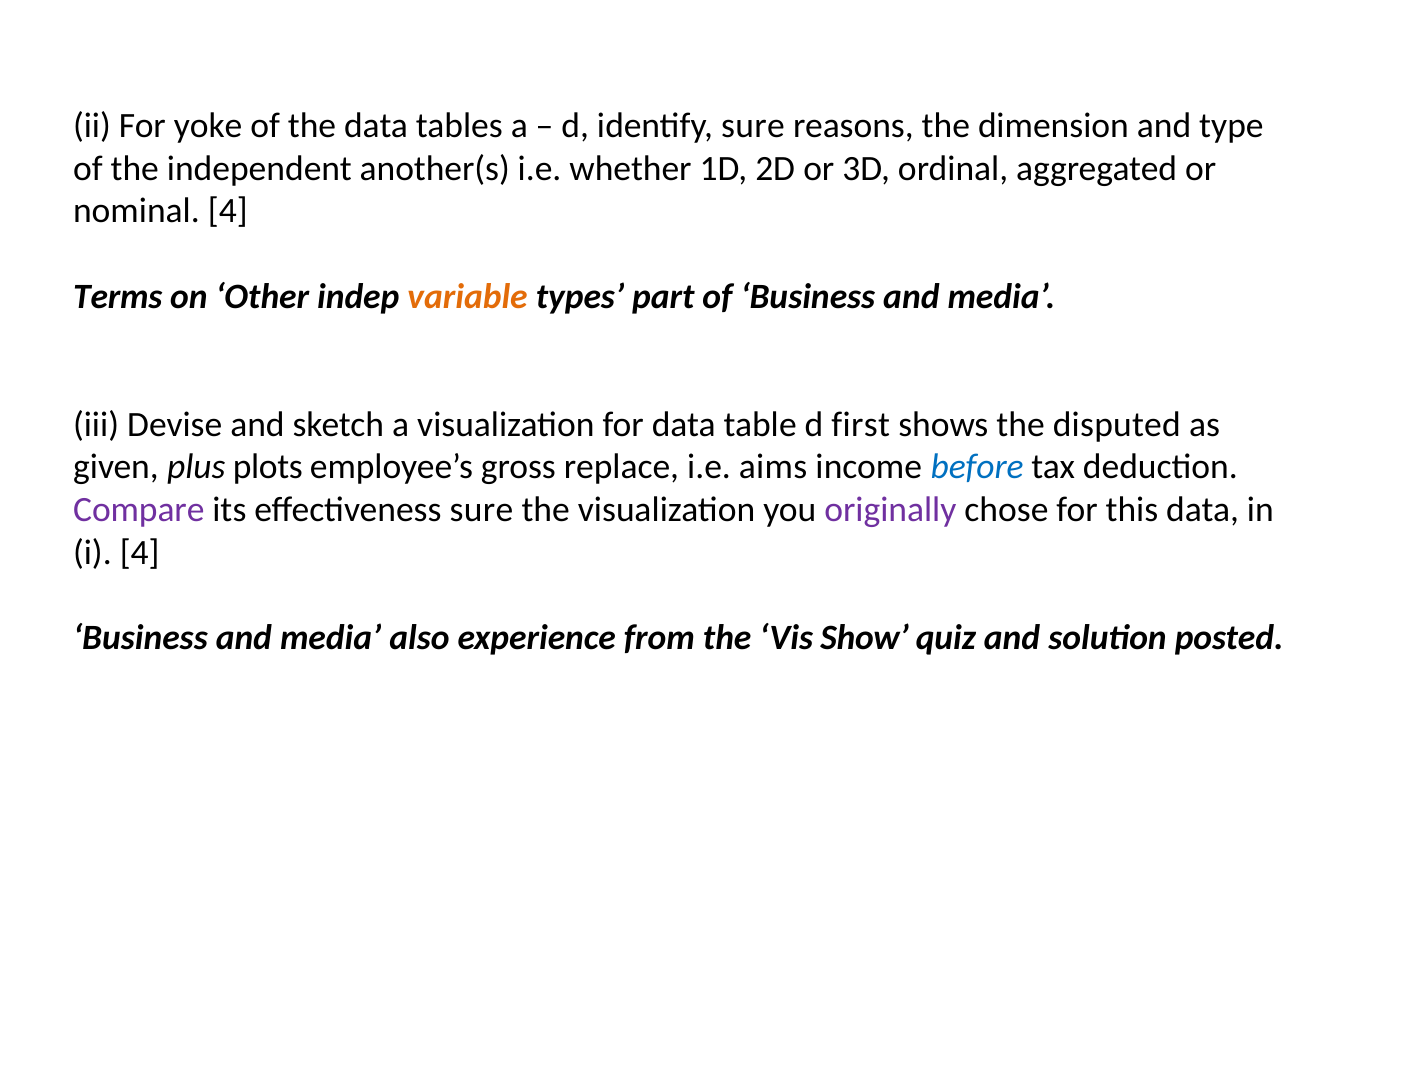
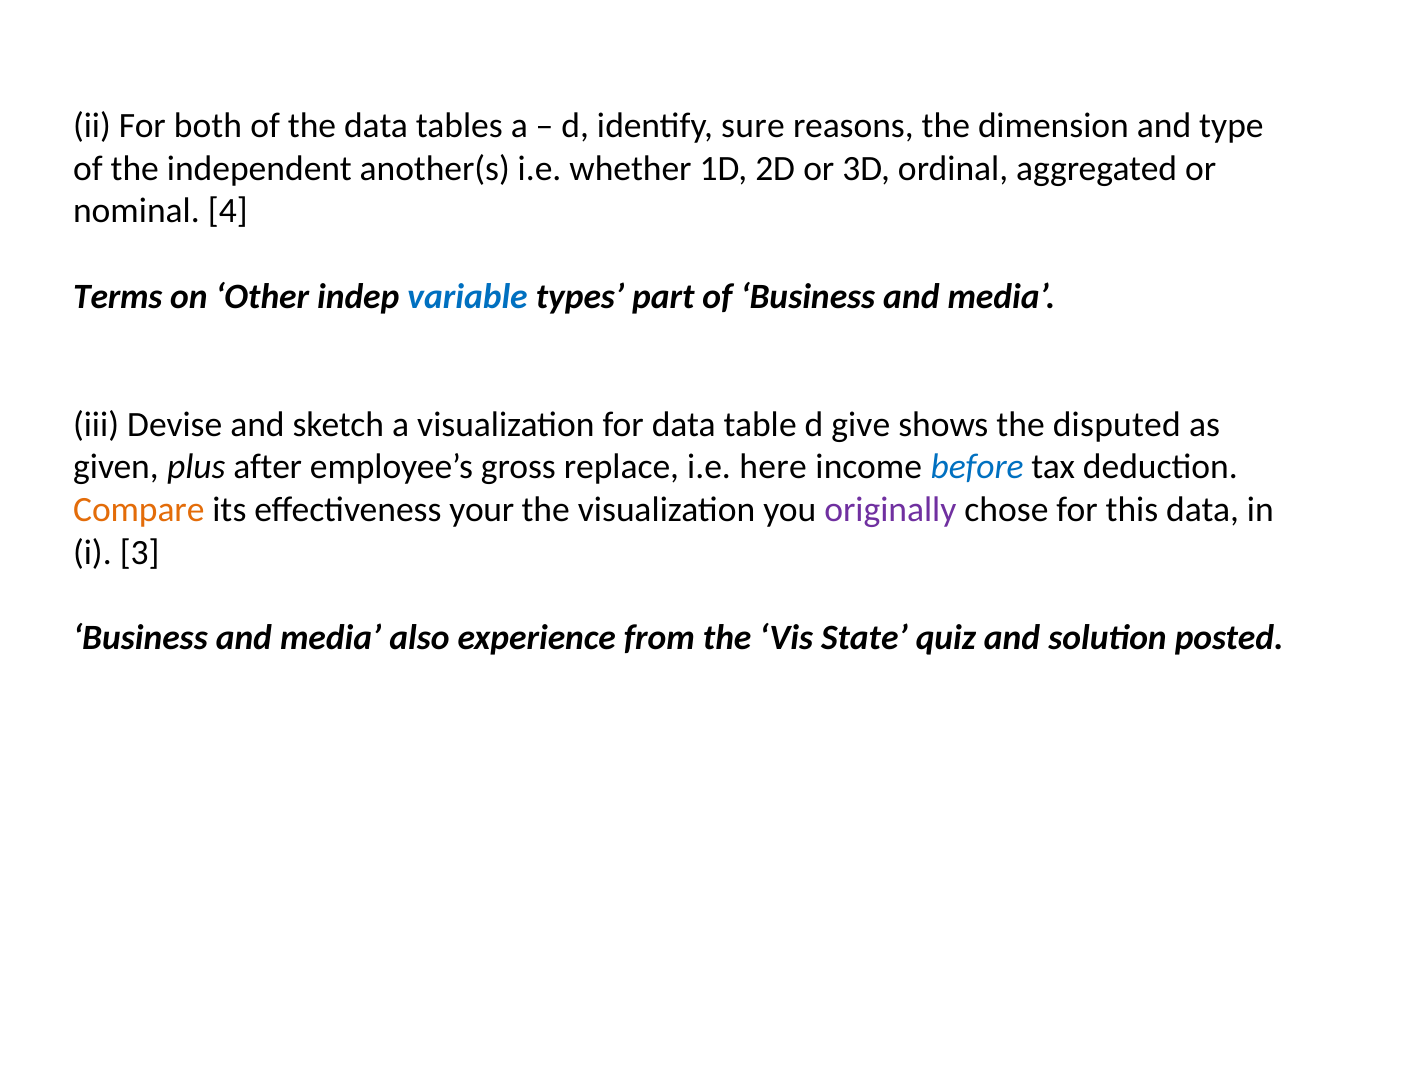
yoke: yoke -> both (208, 126)
variable colour: orange -> blue (468, 296)
first: first -> give (861, 424)
plots: plots -> after (268, 467)
aims: aims -> here (773, 467)
Compare colour: purple -> orange (139, 509)
effectiveness sure: sure -> your (482, 509)
i 4: 4 -> 3 (140, 552)
Show: Show -> State (864, 637)
